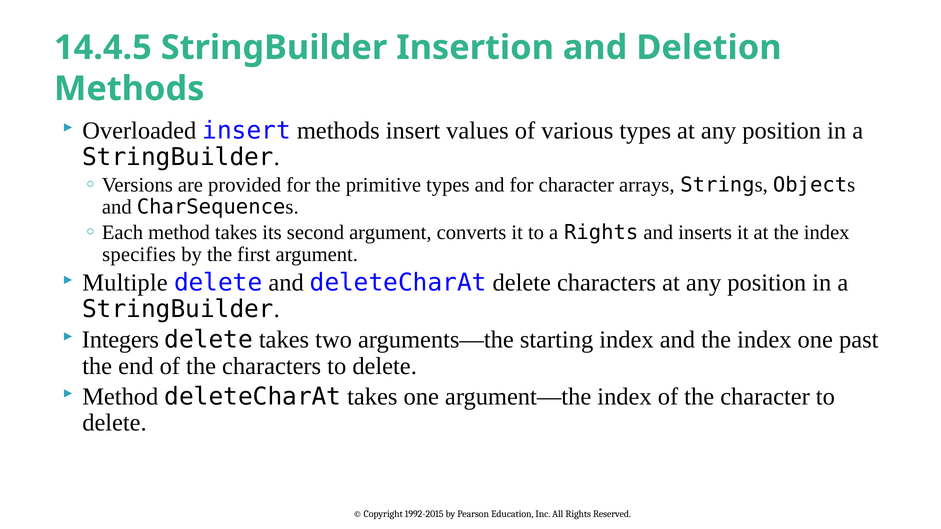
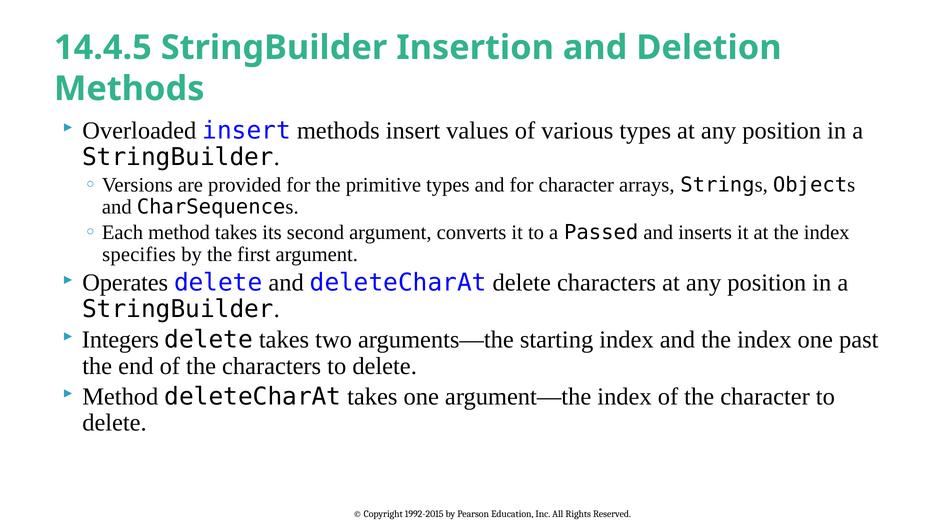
a Rights: Rights -> Passed (601, 233)
Multiple: Multiple -> Operates (125, 283)
